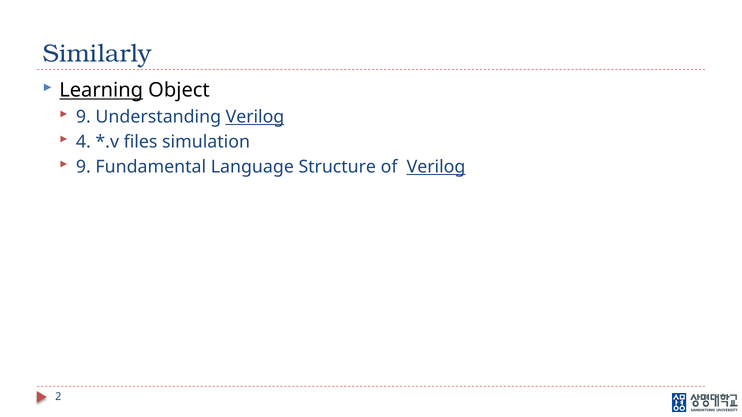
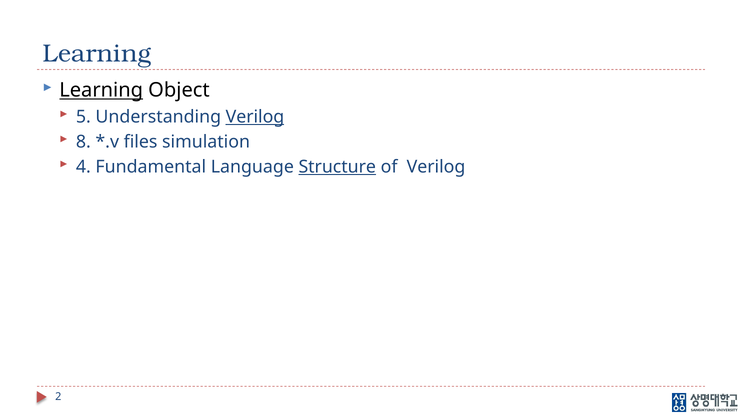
Similarly: Similarly -> Learning (97, 54)
9: 9 -> 5 (83, 117)
4: 4 -> 8 (83, 142)
9: 9 -> 4 (83, 167)
Structure underline: none -> present (337, 167)
Verilog underline: present -> none (436, 167)
